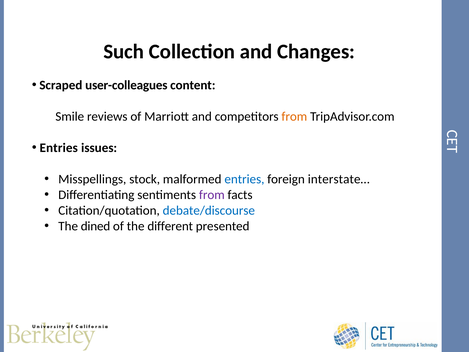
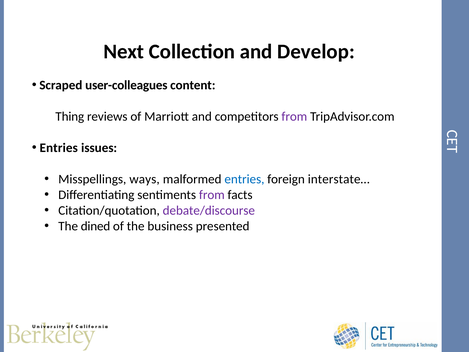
Such: Such -> Next (124, 51)
Changes: Changes -> Develop (316, 51)
Smile: Smile -> Thing (70, 117)
from colour: orange -> purple (294, 117)
stock: stock -> ways (145, 179)
debate/discourse colour: blue -> purple (209, 210)
different: different -> business (170, 226)
